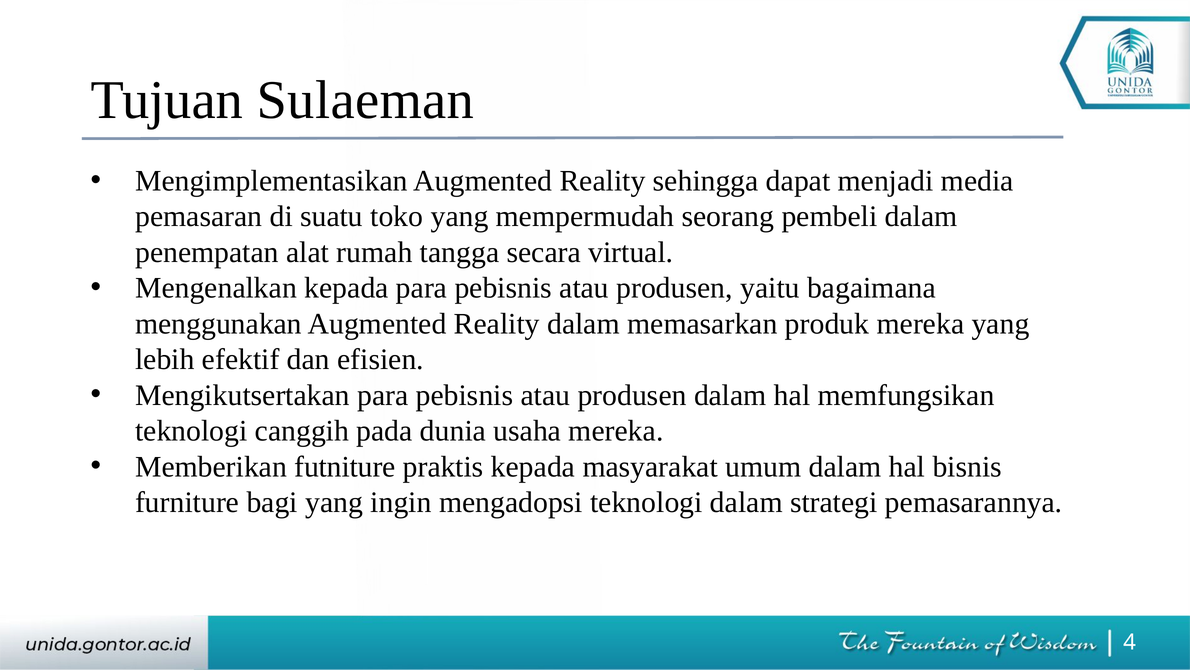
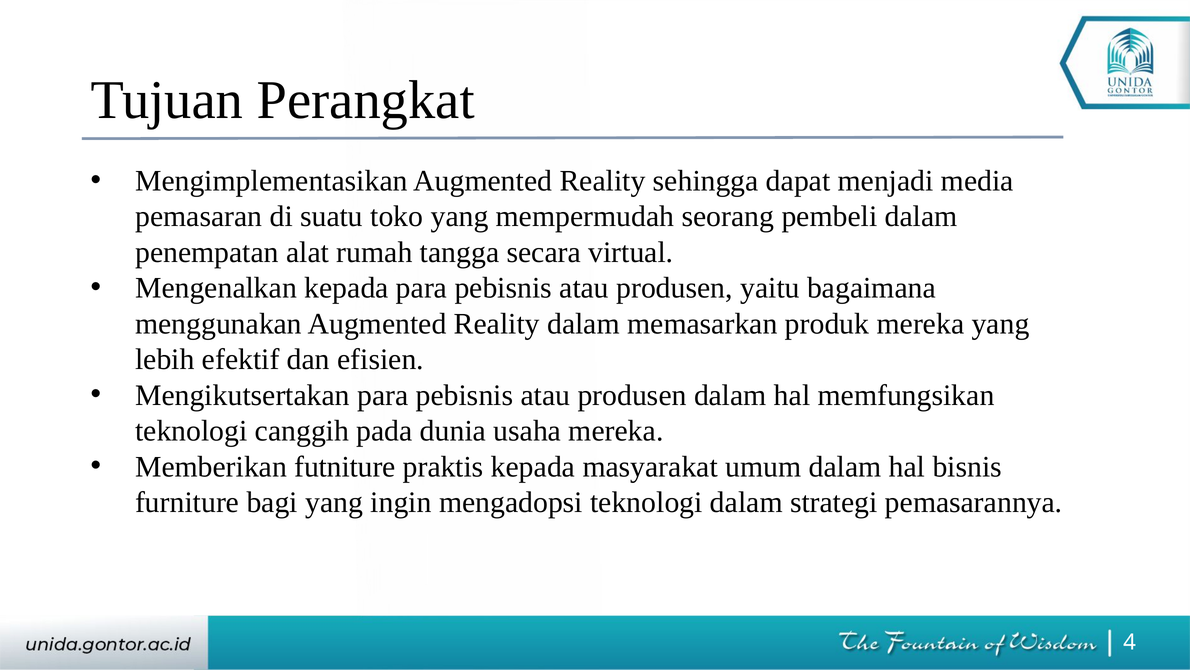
Sulaeman: Sulaeman -> Perangkat (366, 100)
